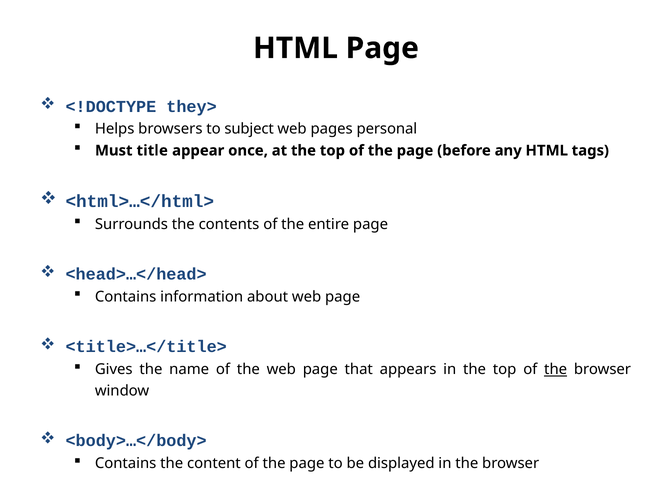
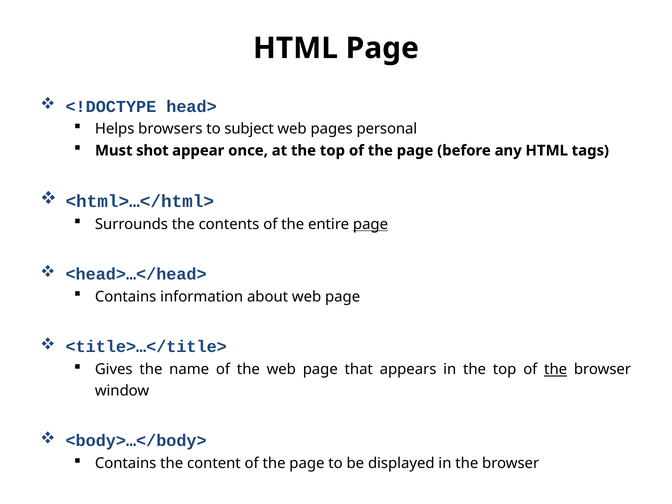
they>: they> -> head> (192, 107)
title: title -> shot (152, 151)
page underline: none -> present (371, 224)
